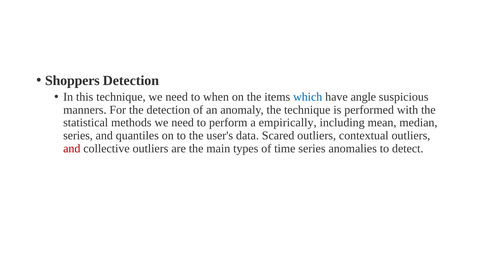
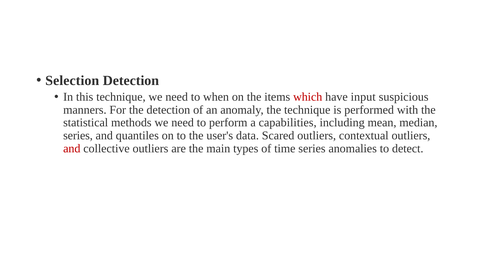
Shoppers: Shoppers -> Selection (72, 81)
which colour: blue -> red (308, 97)
angle: angle -> input (363, 97)
empirically: empirically -> capabilities (288, 123)
